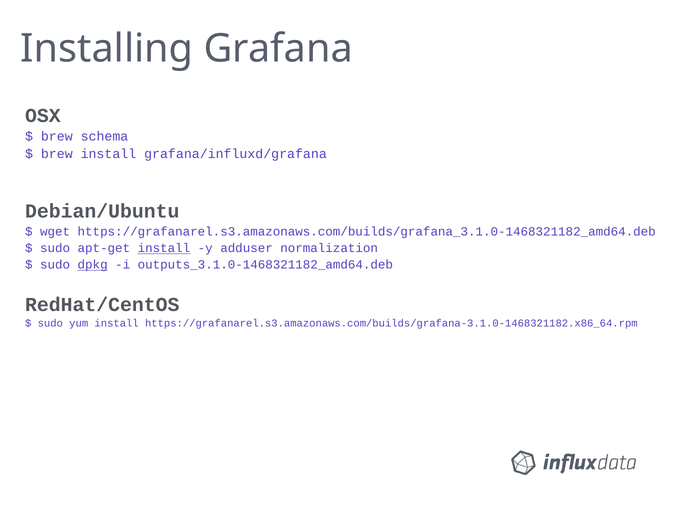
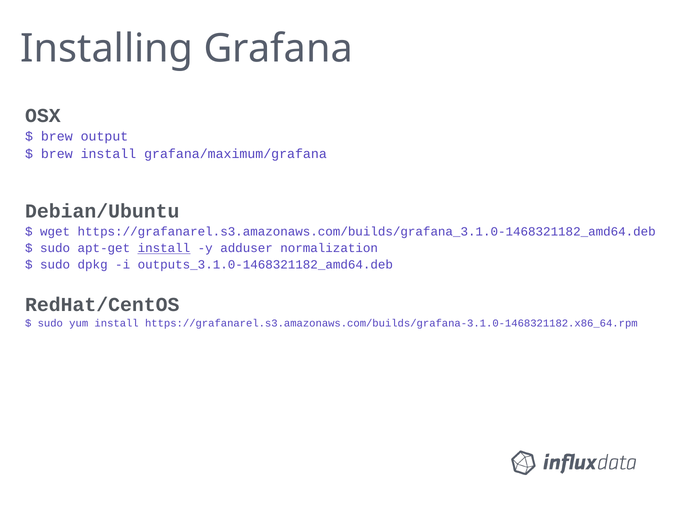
schema: schema -> output (104, 136)
grafana/influxd/grafana: grafana/influxd/grafana -> grafana/maximum/grafana (235, 154)
dpkg underline: present -> none (93, 265)
